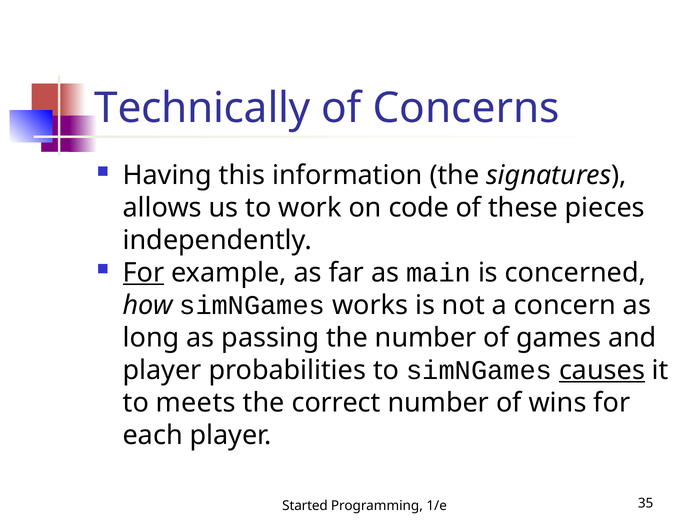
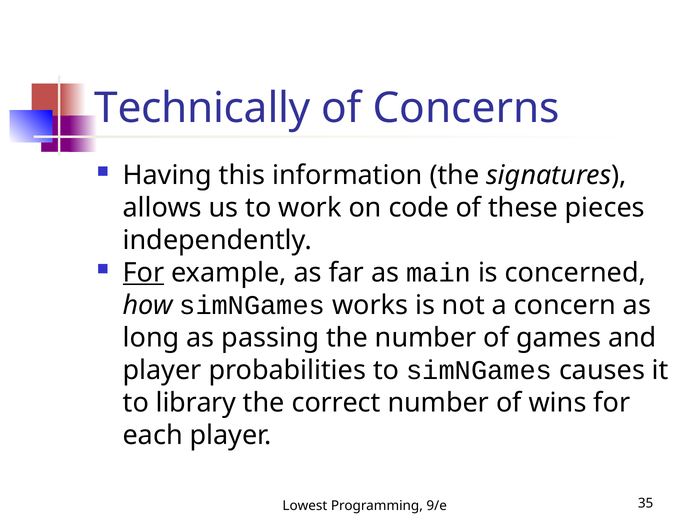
causes underline: present -> none (602, 370)
meets: meets -> library (196, 402)
Started: Started -> Lowest (305, 505)
1/e: 1/e -> 9/e (437, 505)
